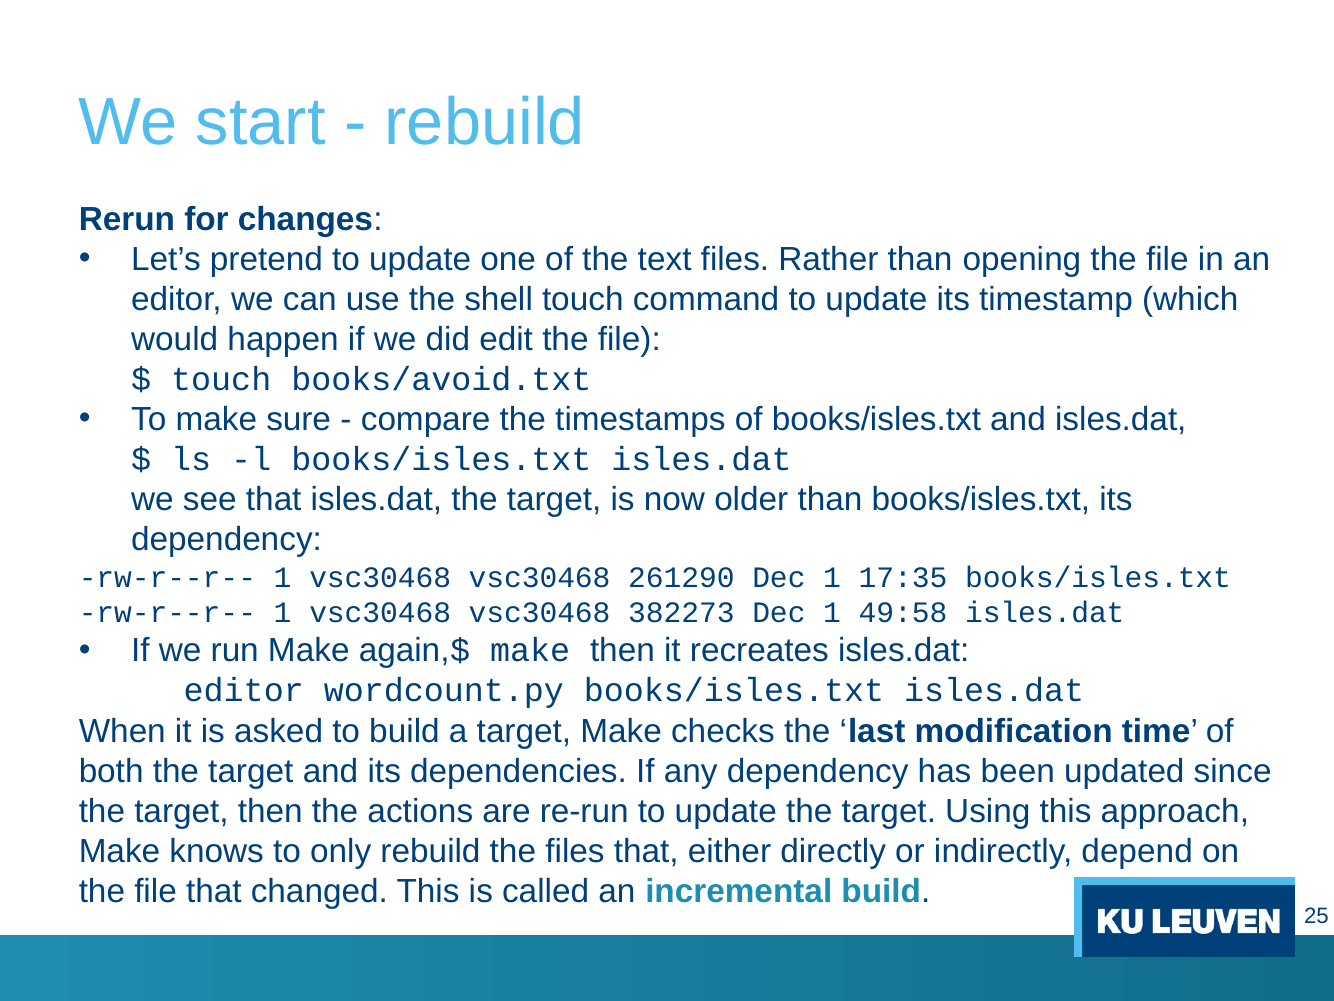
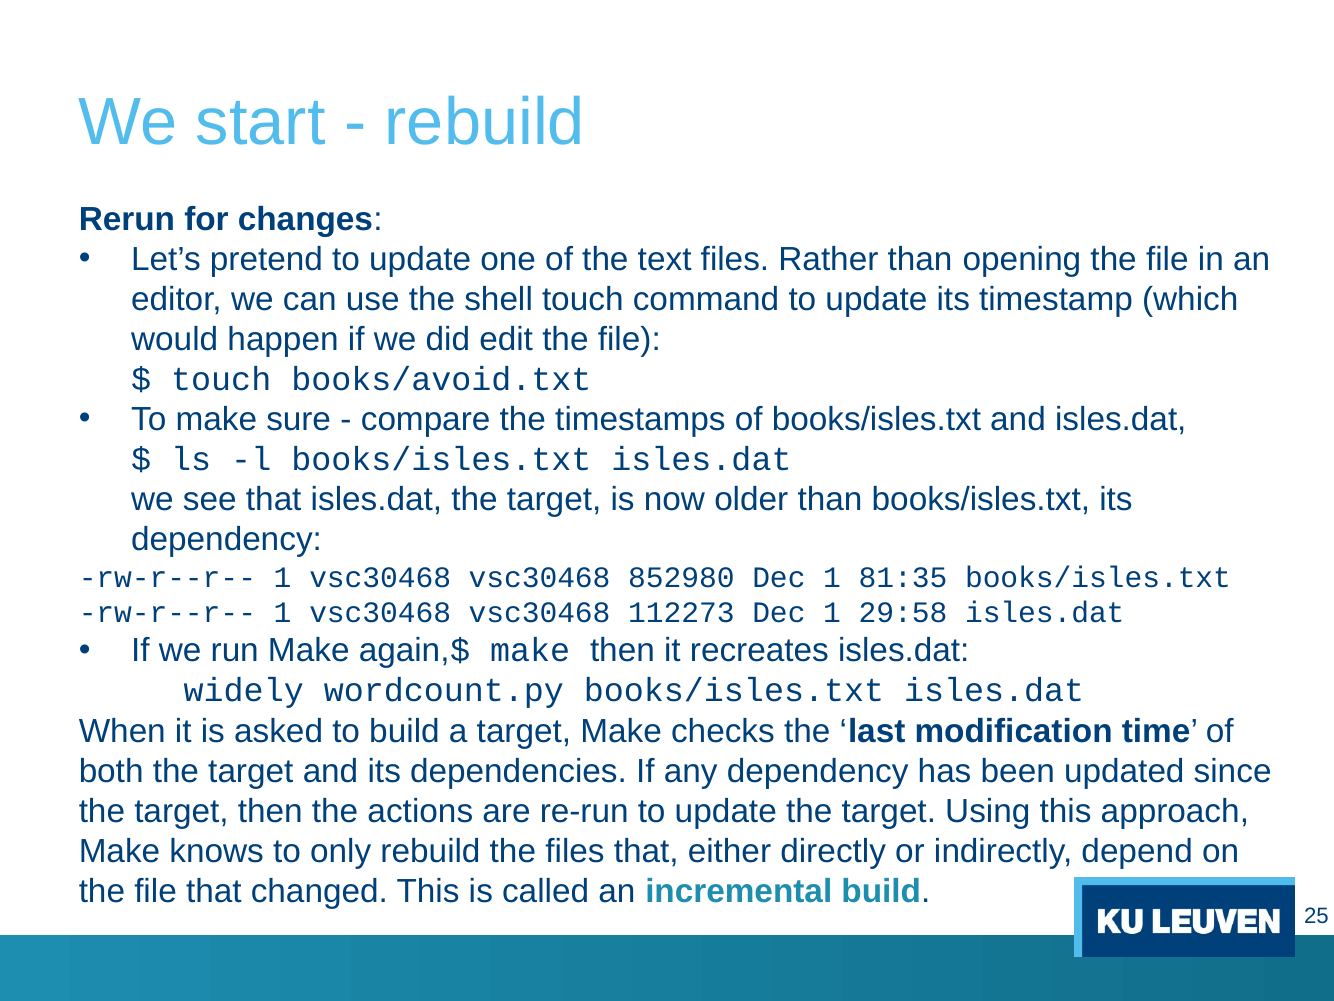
261290: 261290 -> 852980 (681, 577)
17:35: 17:35 -> 81:35 (903, 577)
382273: 382273 -> 112273 (681, 613)
49:58: 49:58 -> 29:58 (903, 613)
editor: editor -> widely (244, 691)
